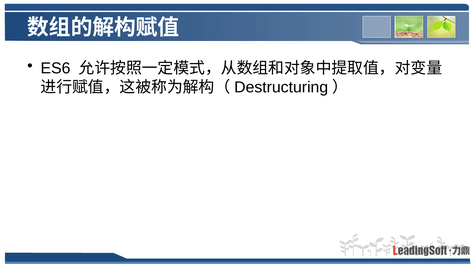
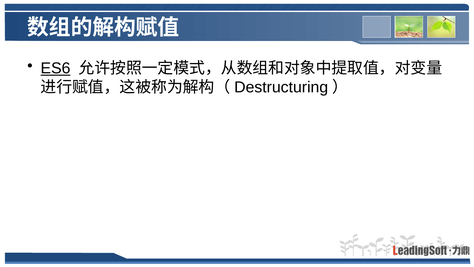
ES6 underline: none -> present (55, 68)
